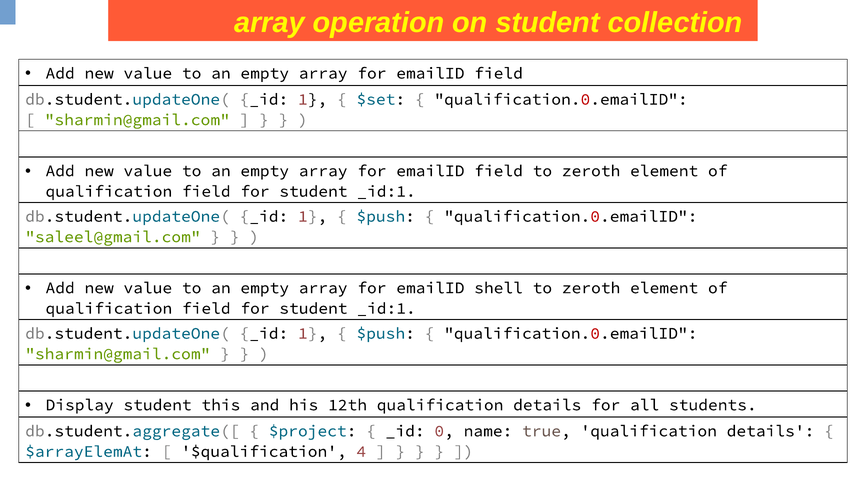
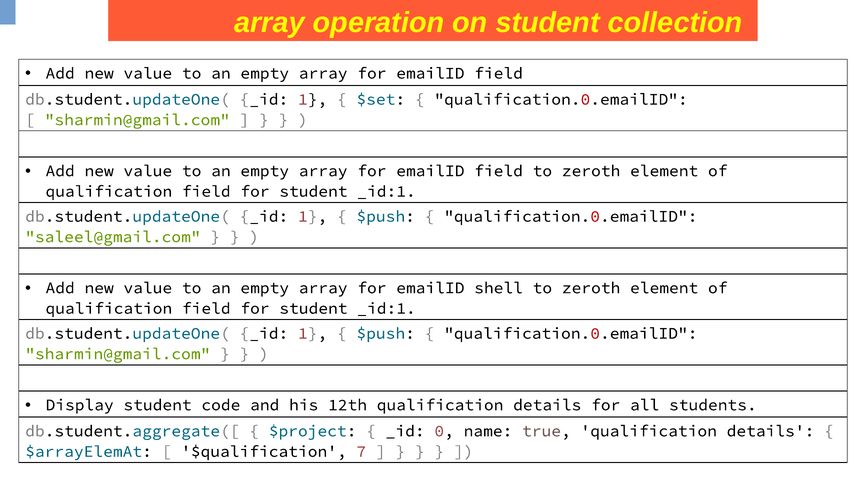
this: this -> code (221, 405)
4: 4 -> 7 (361, 452)
